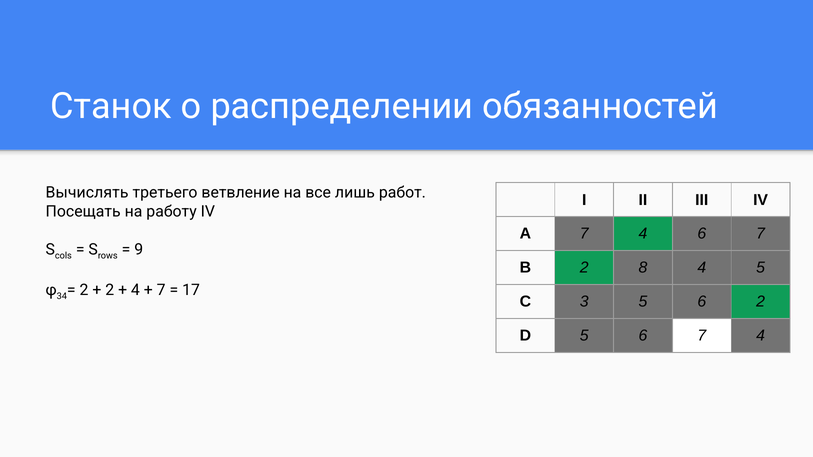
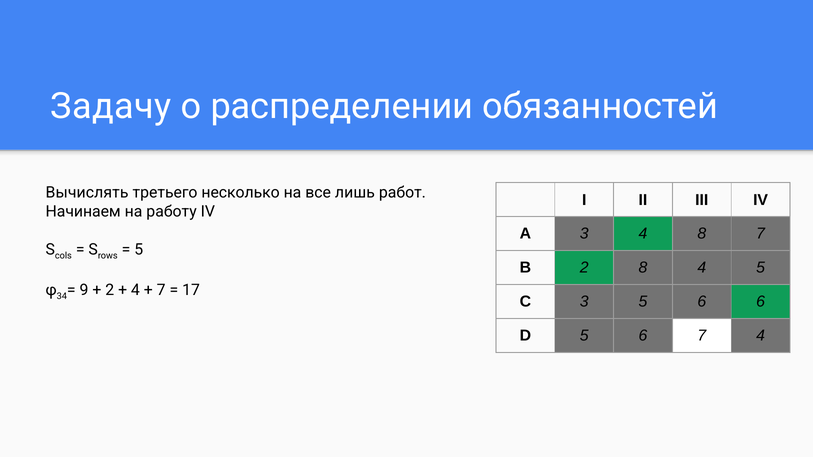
Станок: Станок -> Задачу (111, 107)
ветвление: ветвление -> несколько (241, 193)
Посещать: Посещать -> Начинаем (83, 212)
A 7: 7 -> 3 (584, 234)
4 6: 6 -> 8 (702, 234)
9: 9 -> 5 (139, 250)
2: 2 -> 9 (84, 290)
6 2: 2 -> 6 (761, 302)
